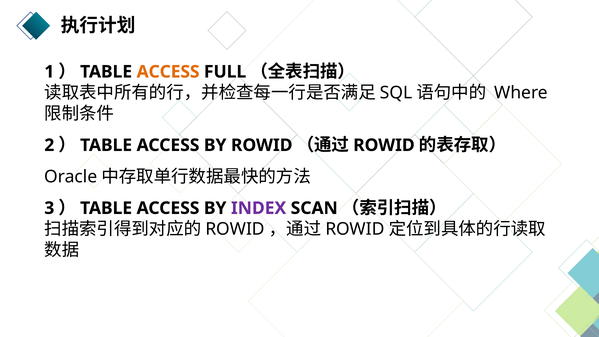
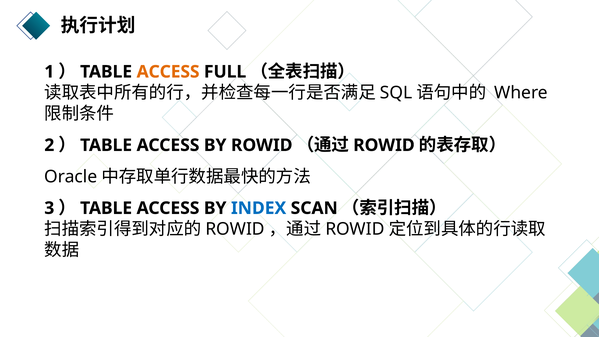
INDEX colour: purple -> blue (259, 208)
